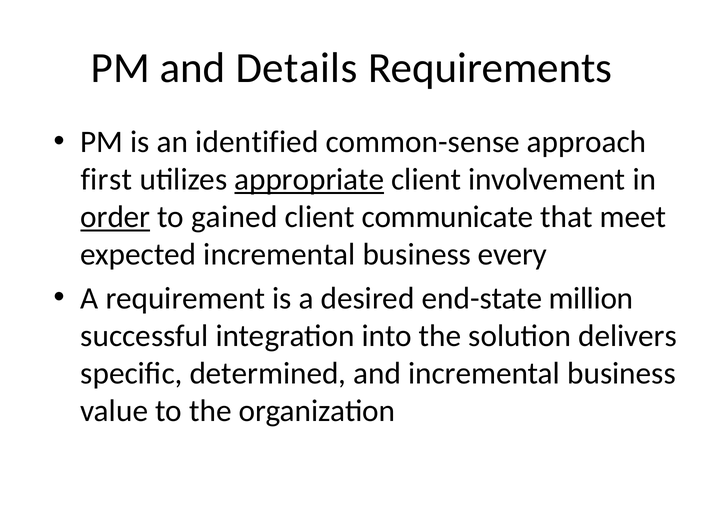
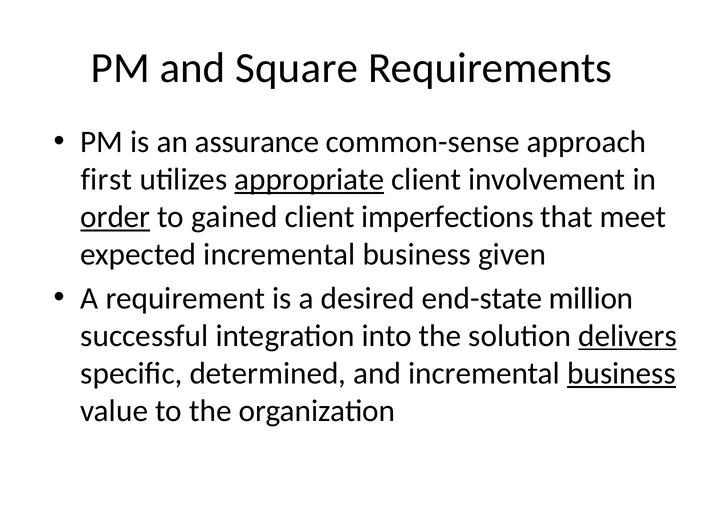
Details: Details -> Square (297, 68)
identified: identified -> assurance (257, 142)
communicate: communicate -> imperfections (448, 217)
every: every -> given (512, 254)
delivers underline: none -> present (628, 336)
business underline: none -> present (622, 373)
